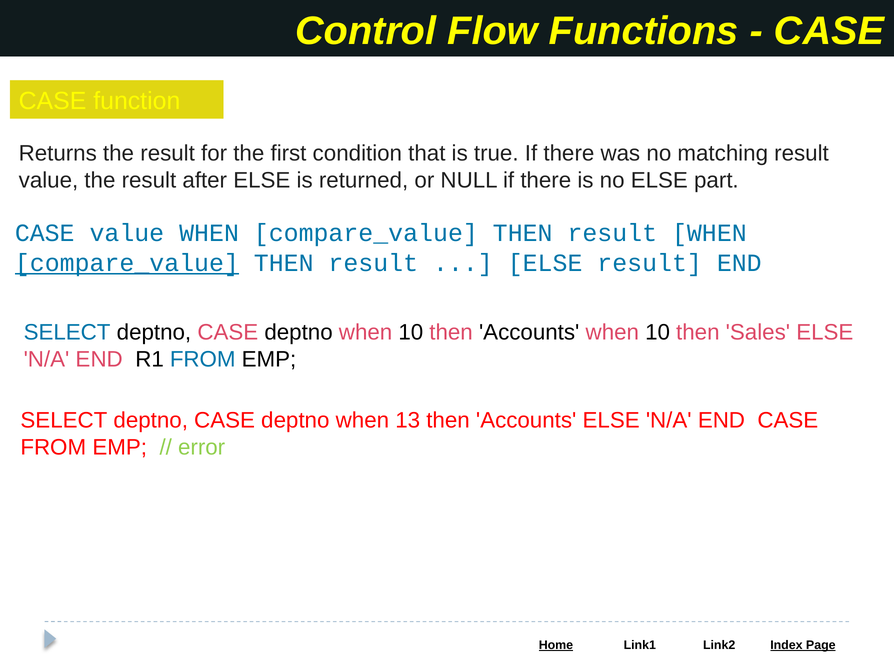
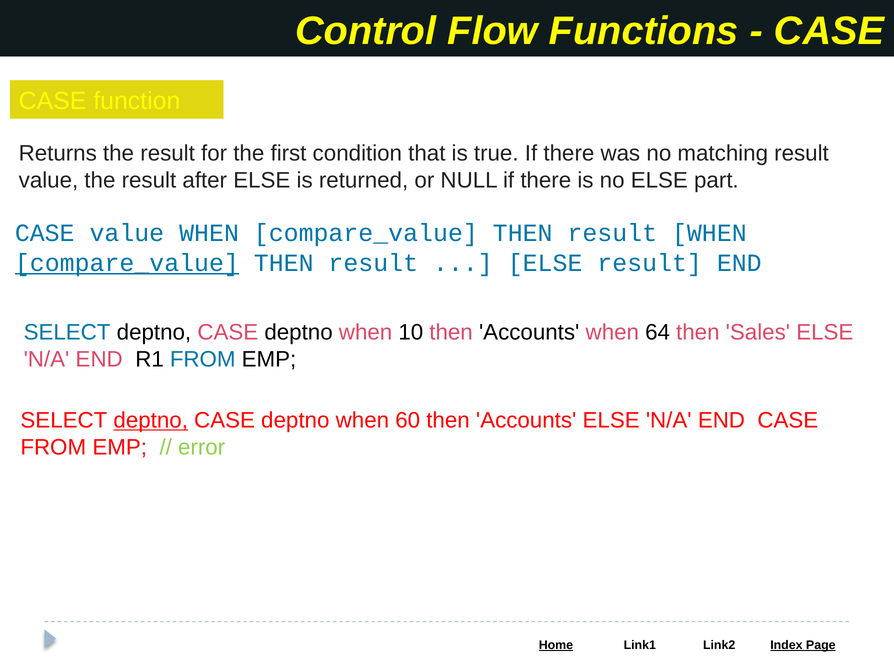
Accounts when 10: 10 -> 64 (658, 332)
deptno underline: none -> present (151, 420)
13: 13 -> 60 (408, 420)
